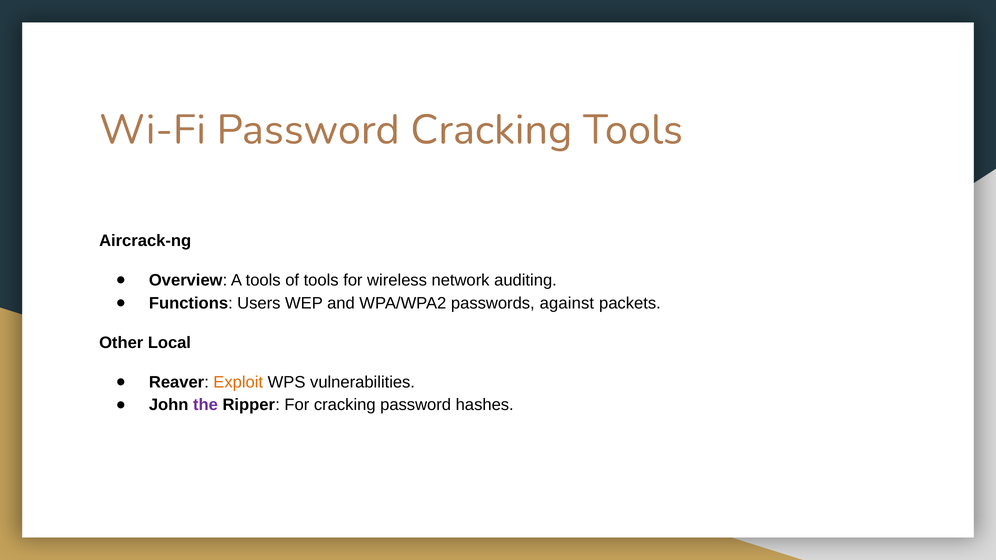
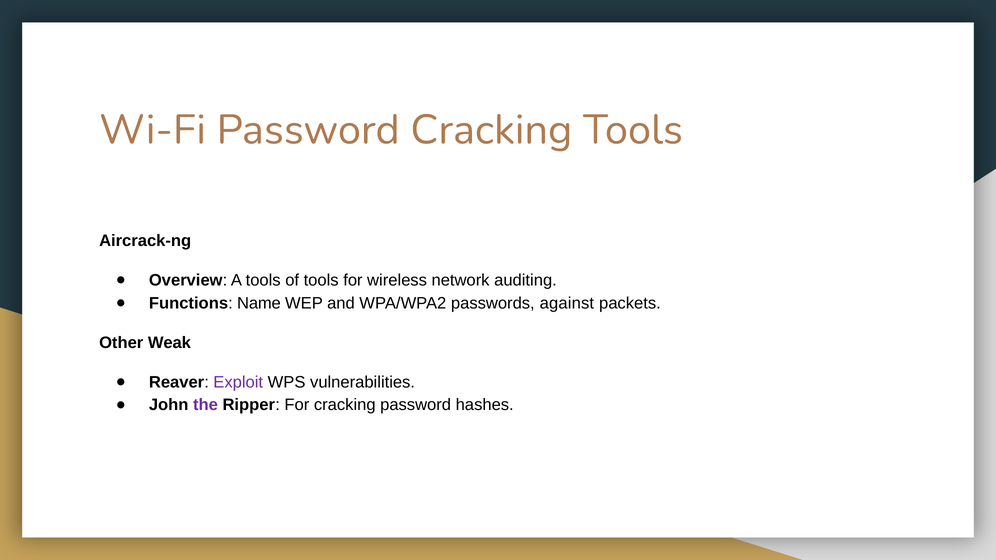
Users: Users -> Name (259, 303)
Local: Local -> Weak (169, 343)
Exploit colour: orange -> purple (238, 382)
